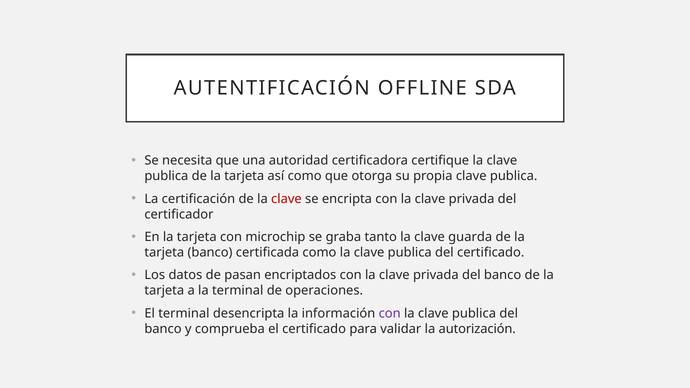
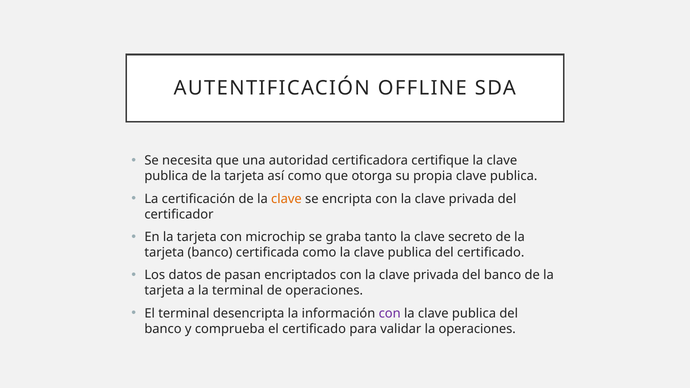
clave colour: red -> orange (286, 199)
guarda: guarda -> secreto (470, 237)
la autorización: autorización -> operaciones (477, 329)
